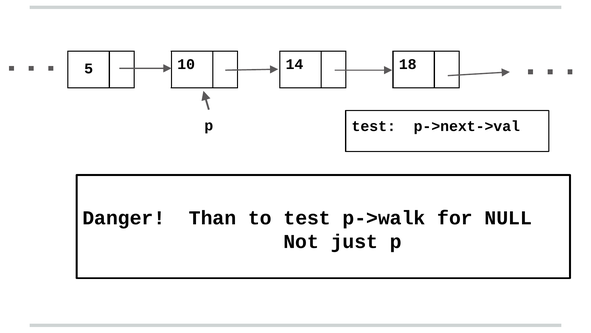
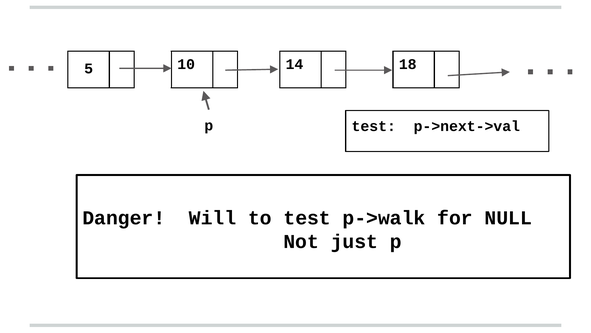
Than: Than -> Will (213, 217)
